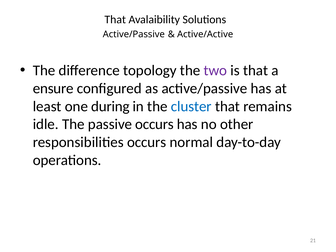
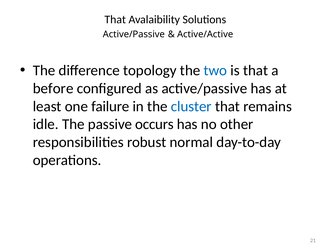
two colour: purple -> blue (215, 70)
ensure: ensure -> before (53, 88)
during: during -> failure (110, 106)
responsibilities occurs: occurs -> robust (147, 142)
